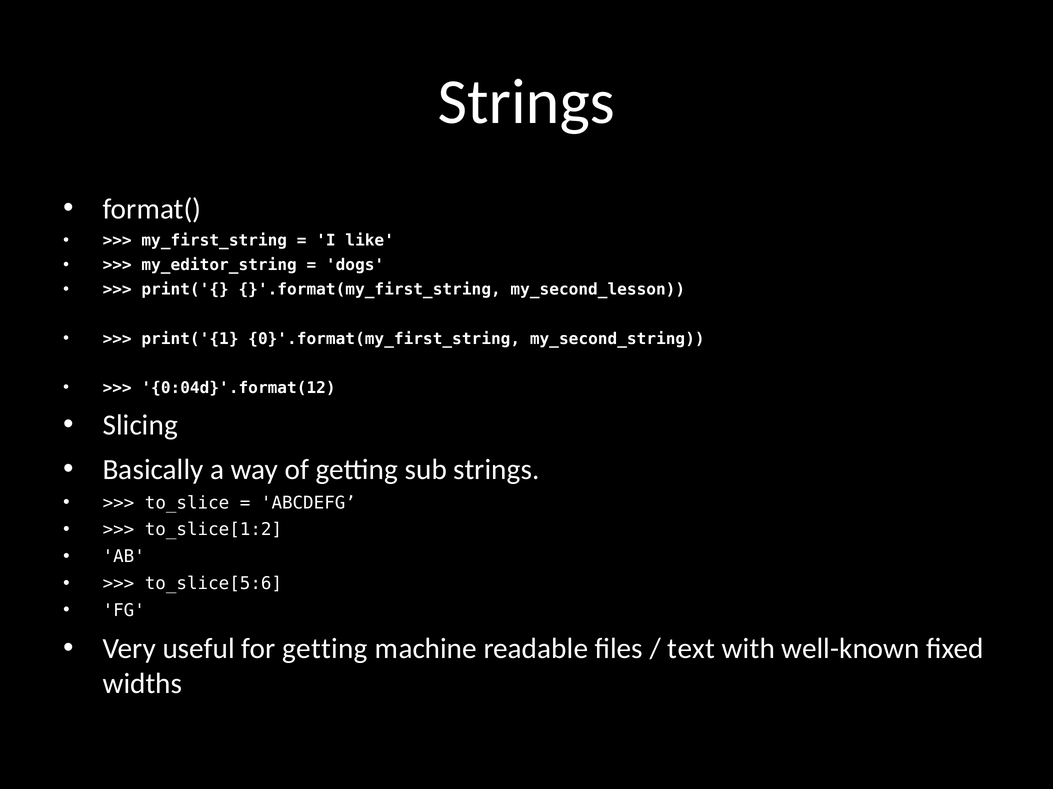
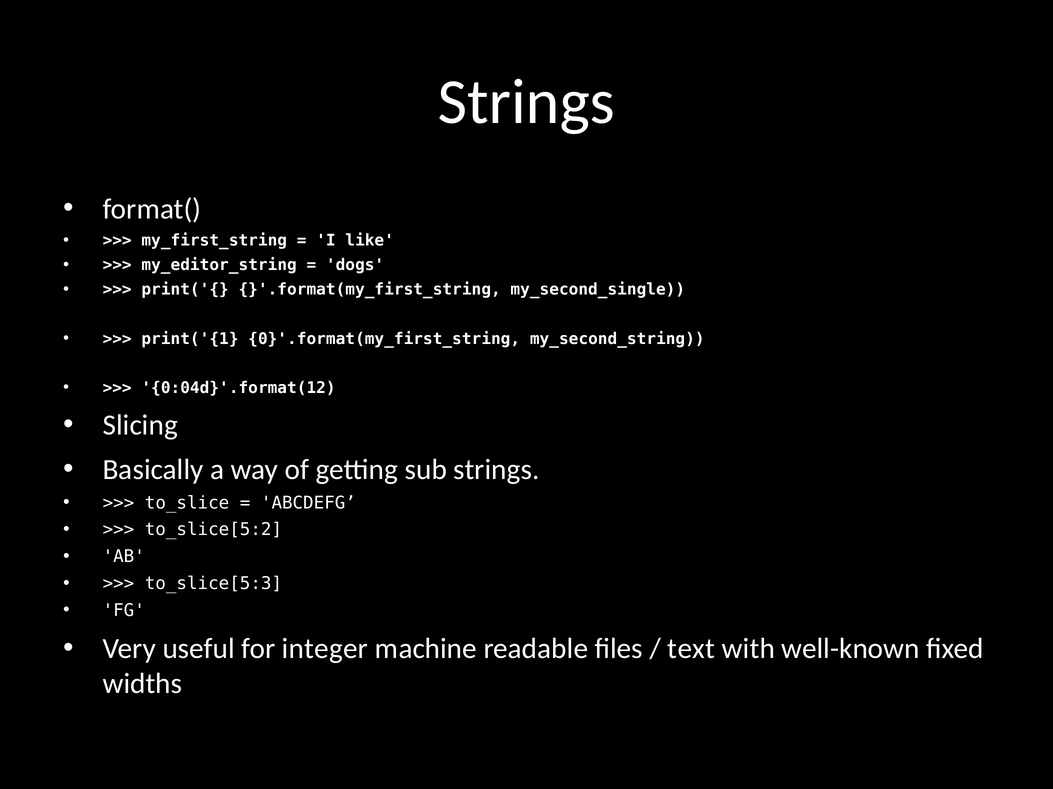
my_second_lesson: my_second_lesson -> my_second_single (598, 290)
to_slice[1:2: to_slice[1:2 -> to_slice[5:2 (213, 530)
to_slice[5:6: to_slice[5:6 -> to_slice[5:3 (213, 584)
for getting: getting -> integer (325, 649)
